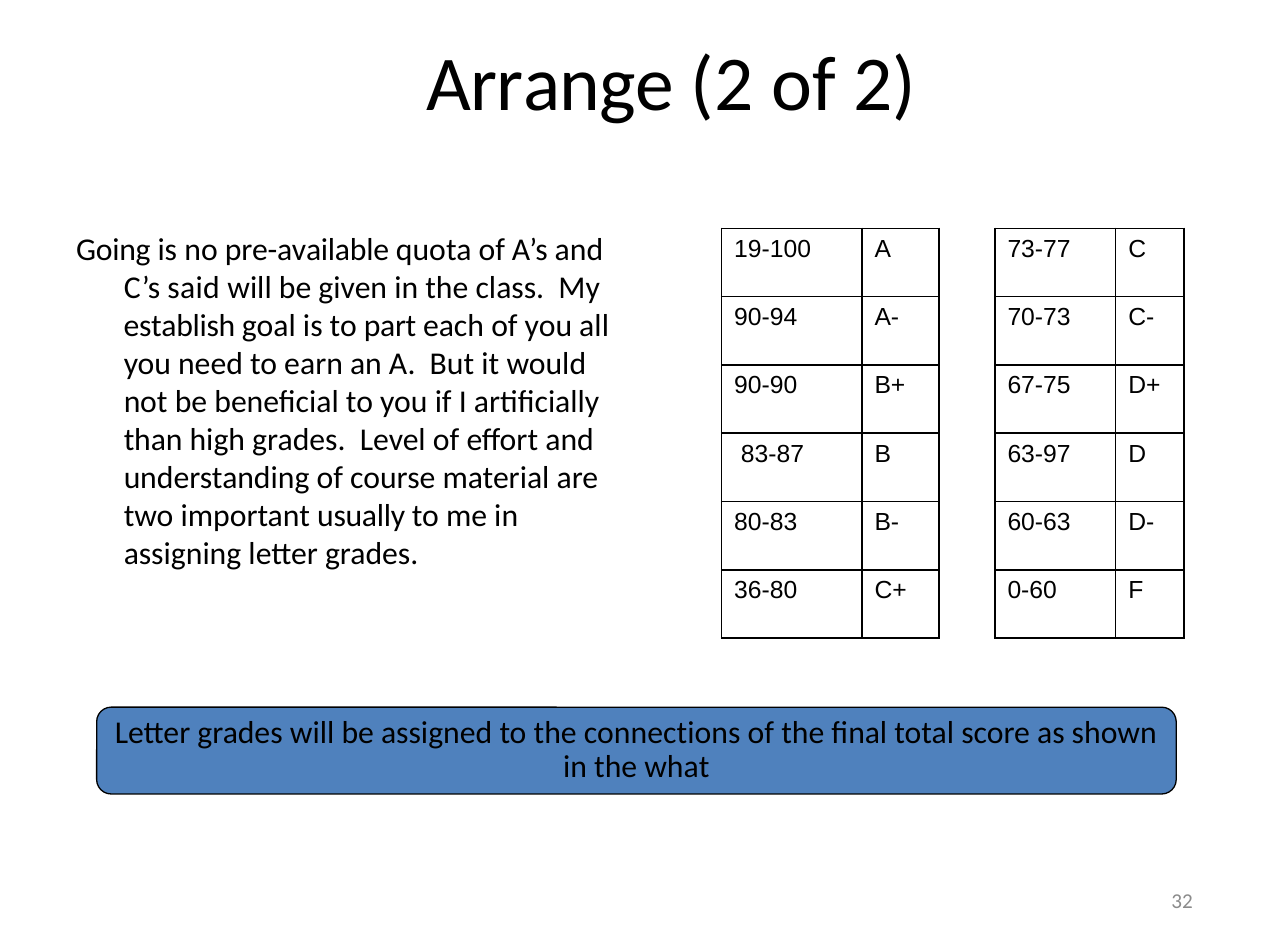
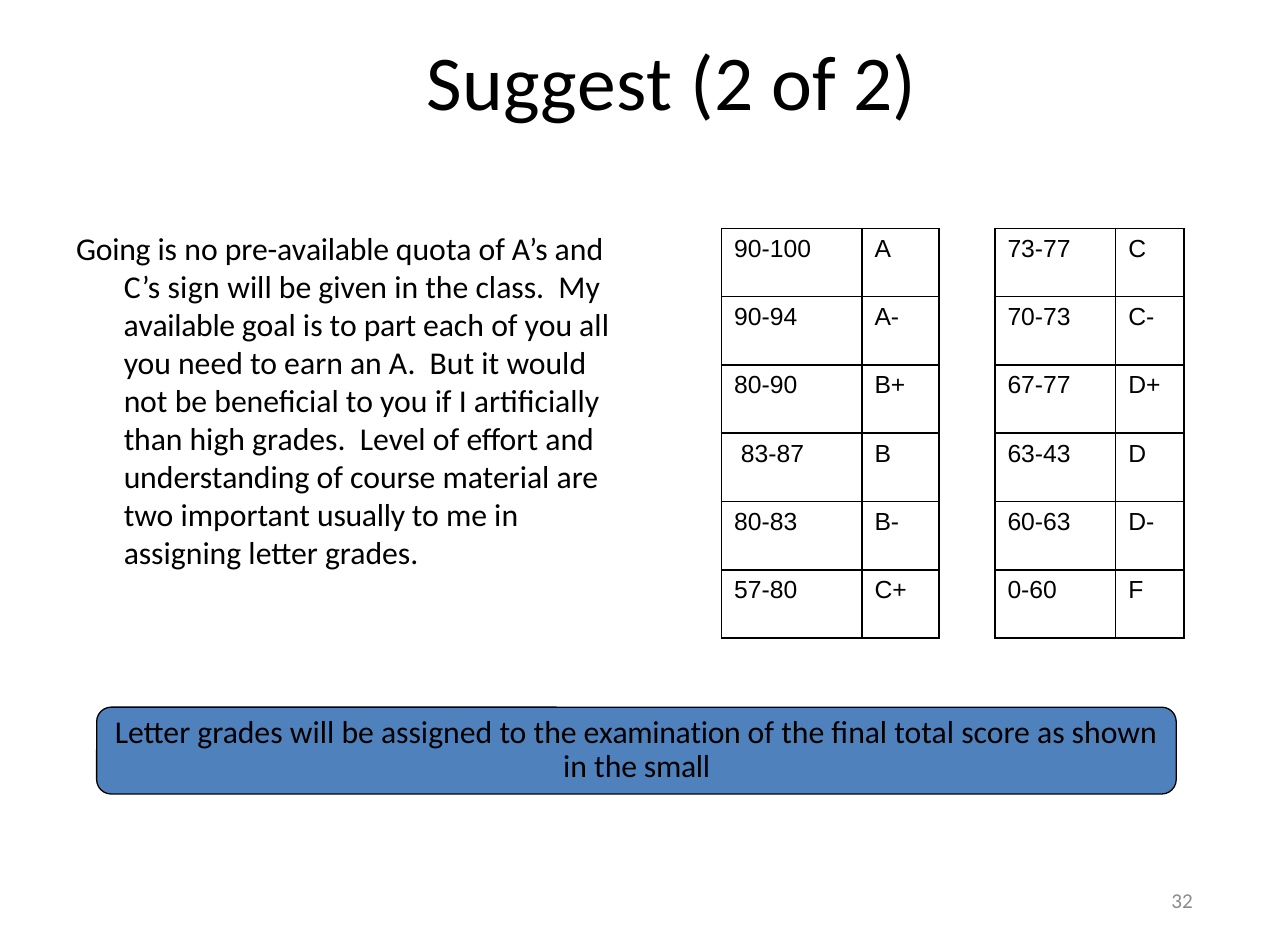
Arrange: Arrange -> Suggest (550, 85)
19-100: 19-100 -> 90-100 (773, 249)
said: said -> sign (194, 288)
establish: establish -> available (179, 326)
90-90: 90-90 -> 80-90 (766, 385)
67-75: 67-75 -> 67-77 (1039, 385)
63-97: 63-97 -> 63-43 (1039, 454)
36-80: 36-80 -> 57-80 (766, 590)
connections: connections -> examination (662, 733)
what: what -> small (677, 767)
